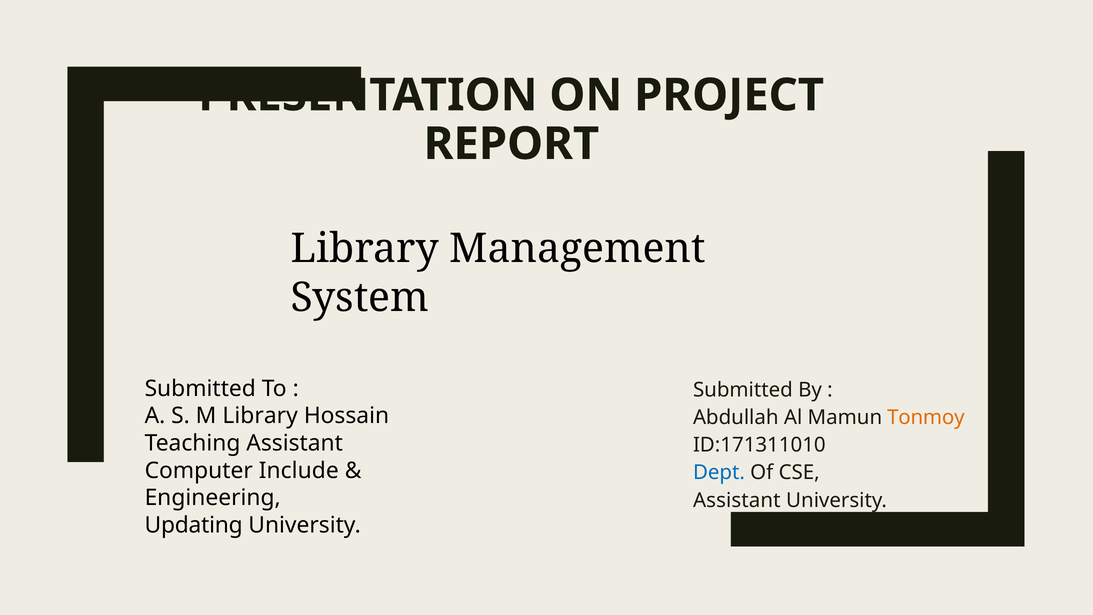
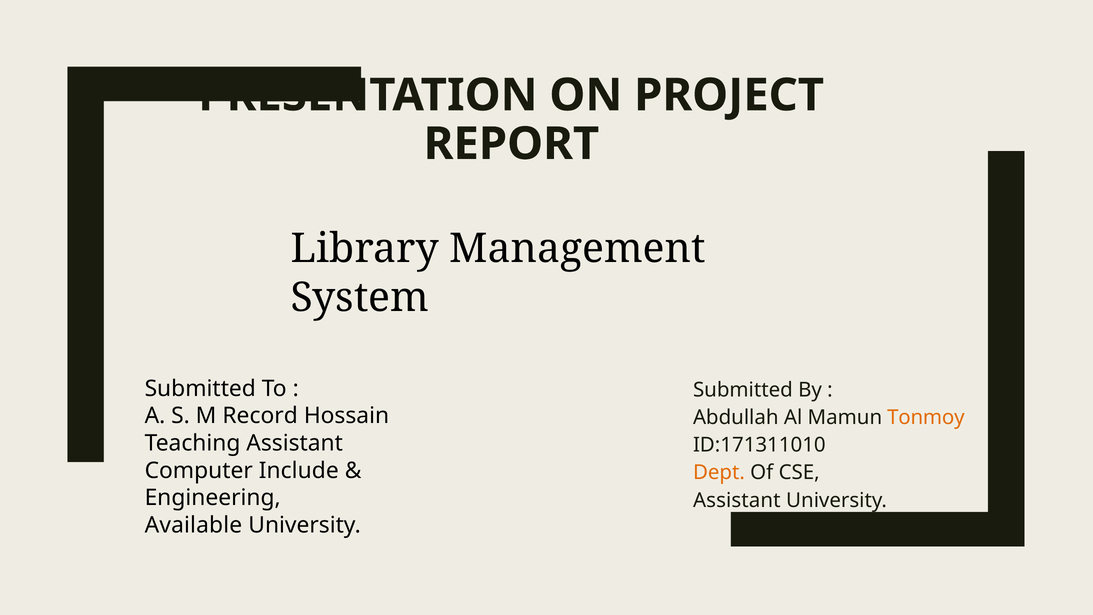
M Library: Library -> Record (260, 416)
Dept colour: blue -> orange (719, 473)
Updating: Updating -> Available (193, 525)
